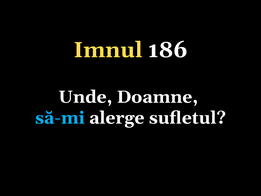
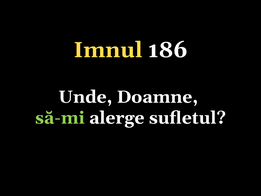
să-mi colour: light blue -> light green (60, 118)
